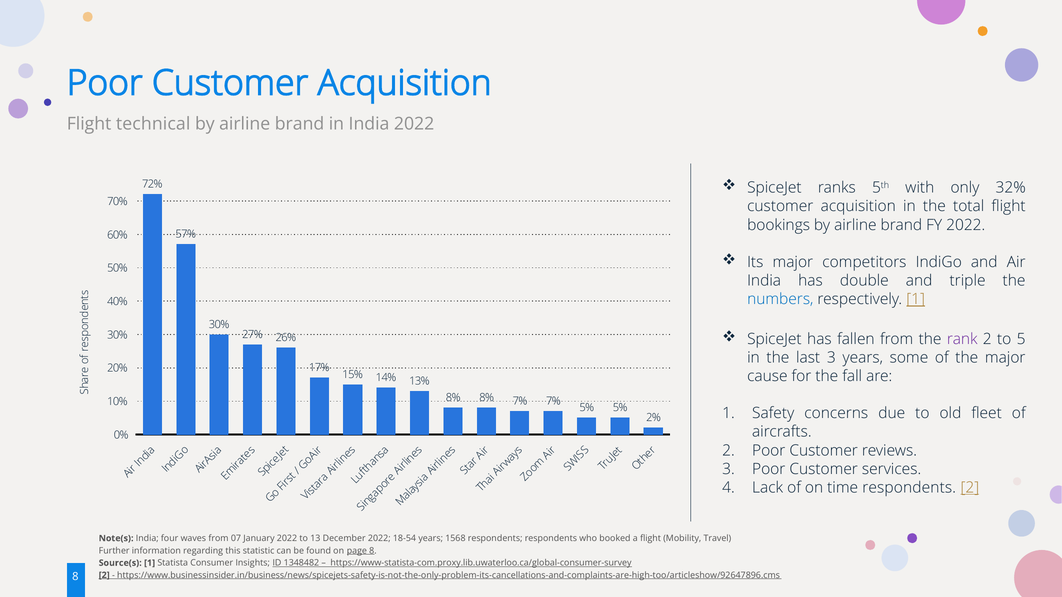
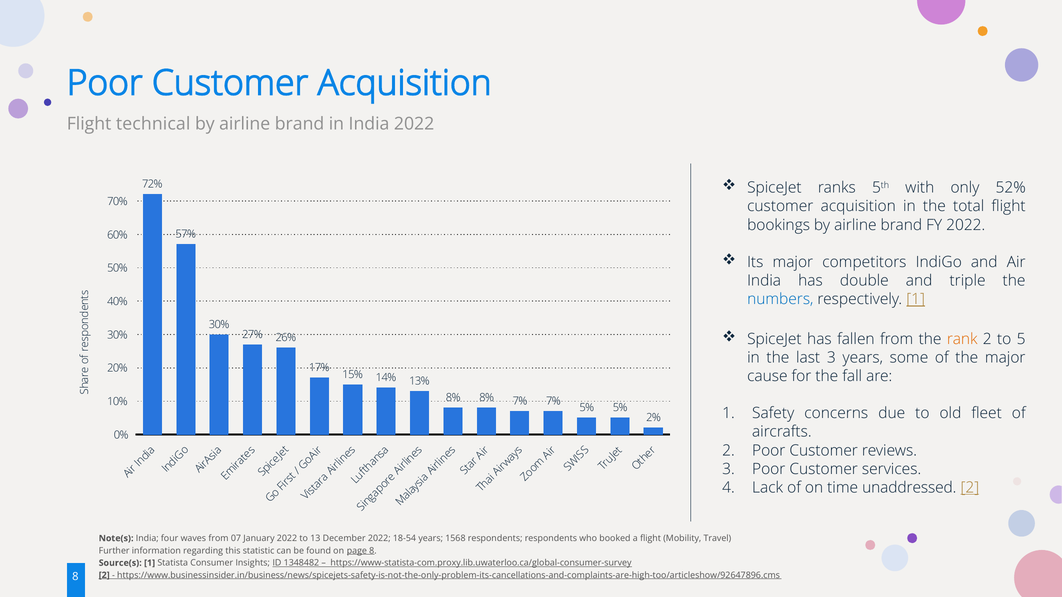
32%: 32% -> 52% (1011, 188)
rank colour: purple -> orange (962, 339)
time respondents: respondents -> unaddressed (909, 488)
